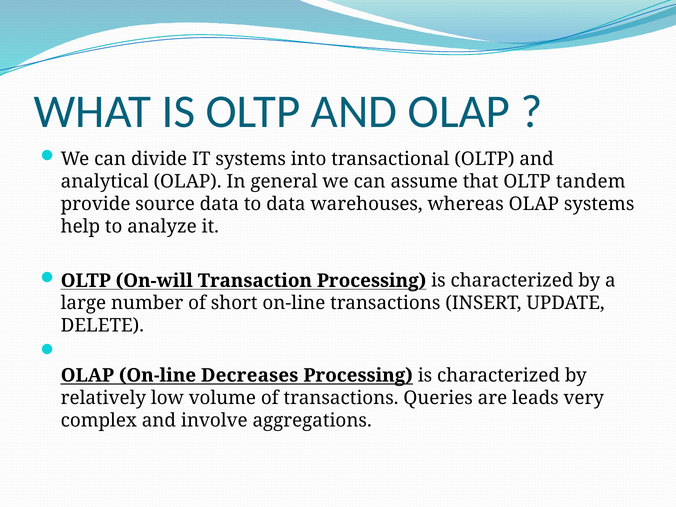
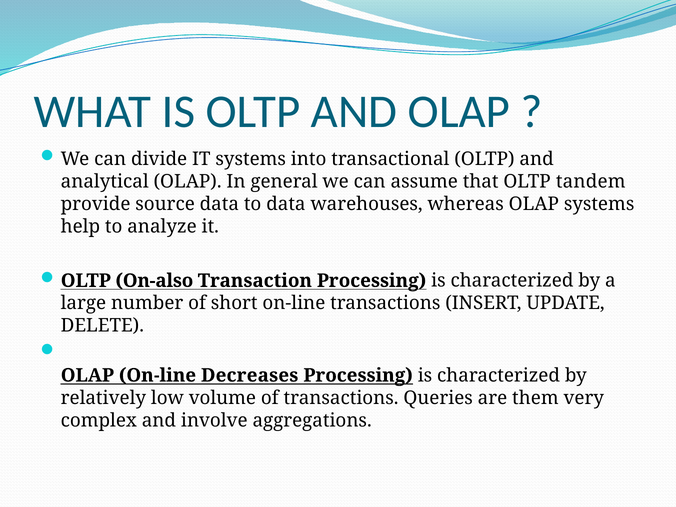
On-will: On-will -> On-also (154, 281)
leads: leads -> them (535, 398)
